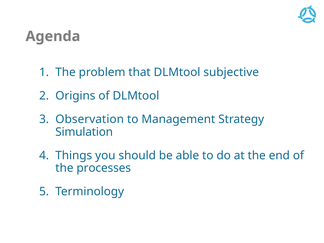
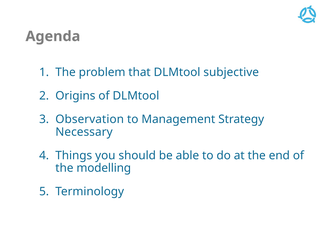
Simulation: Simulation -> Necessary (84, 132)
processes: processes -> modelling (104, 168)
